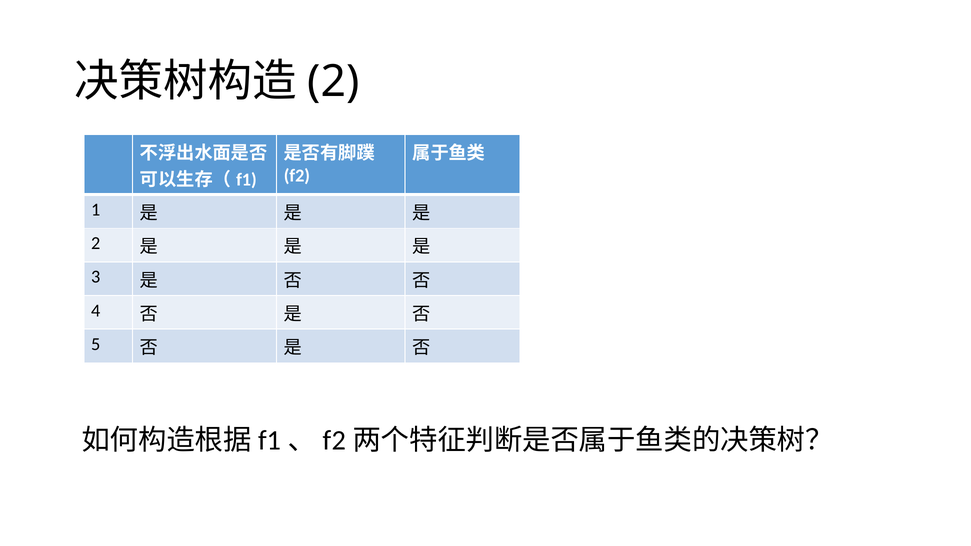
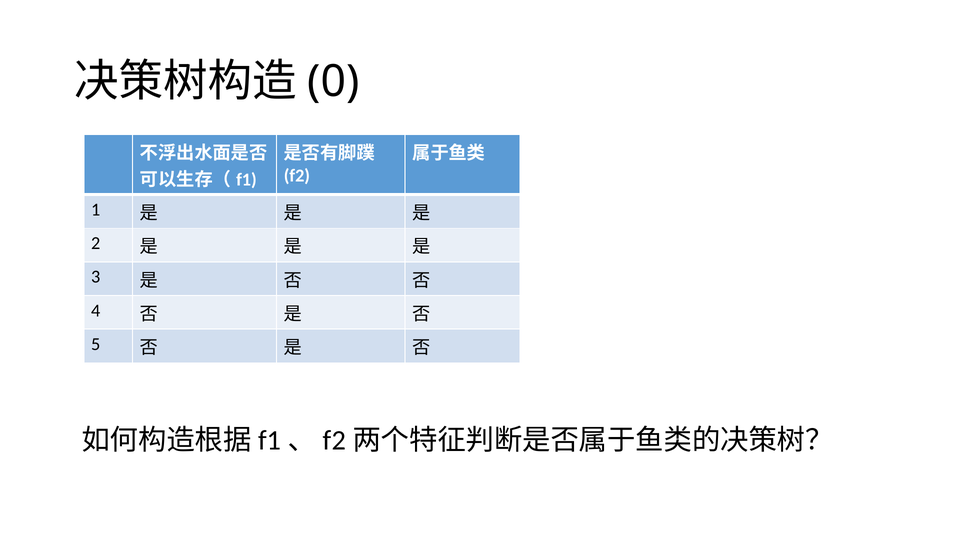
2: 2 -> 0 (333, 82)
